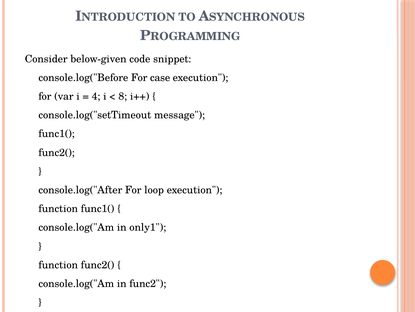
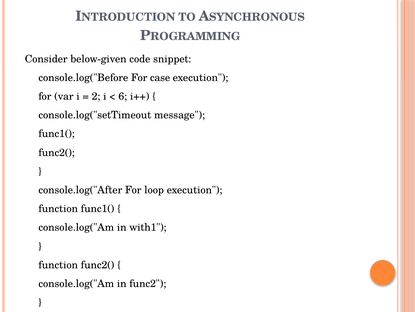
4: 4 -> 2 (96, 96)
8: 8 -> 6 (123, 96)
only1: only1 -> with1 (148, 227)
